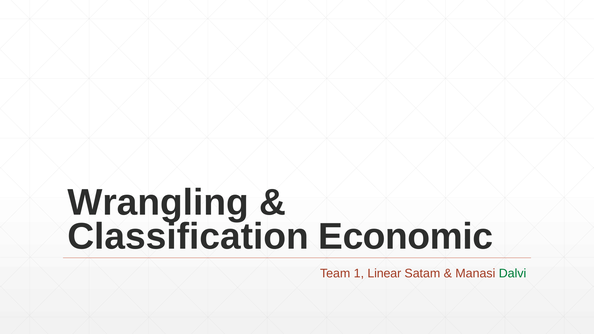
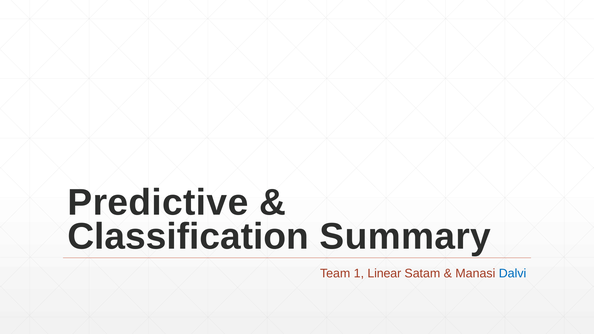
Wrangling: Wrangling -> Predictive (158, 203)
Economic: Economic -> Summary (405, 237)
Dalvi colour: green -> blue (513, 274)
